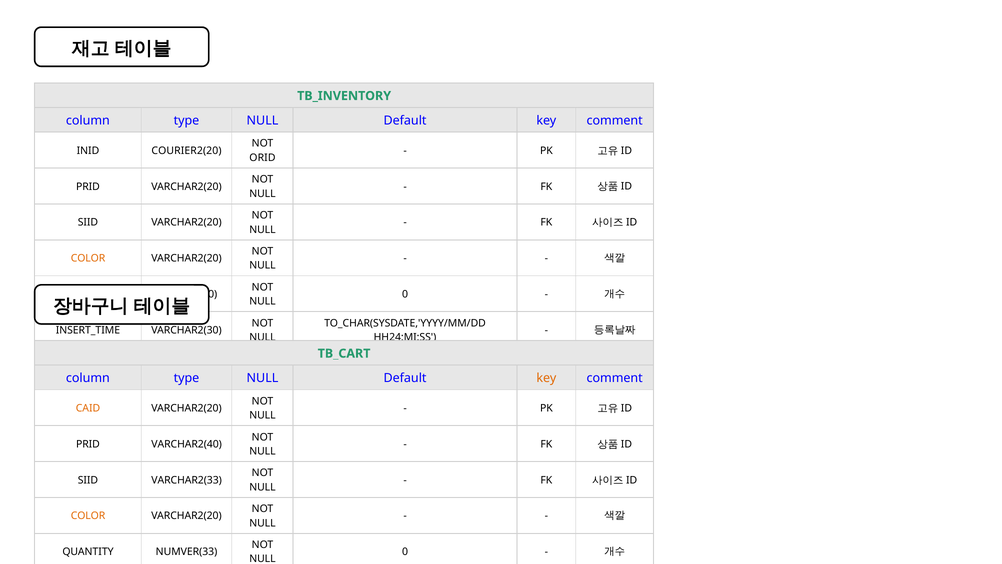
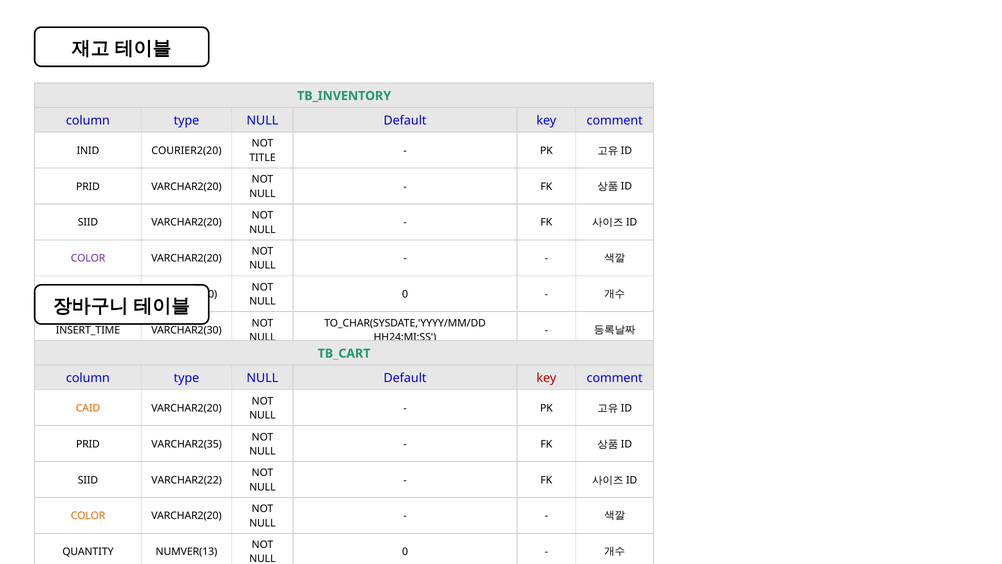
ORID: ORID -> TITLE (262, 158)
COLOR colour: orange -> purple (88, 258)
key colour: orange -> red (546, 378)
VARCHAR2(40: VARCHAR2(40 -> VARCHAR2(35 (187, 444)
VARCHAR2(33: VARCHAR2(33 -> VARCHAR2(22 (187, 480)
NUMVER(33: NUMVER(33 -> NUMVER(13 (187, 552)
